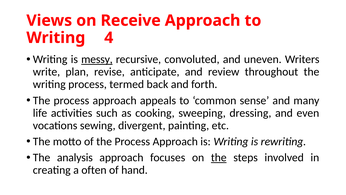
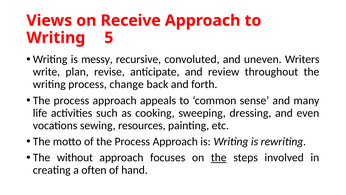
4: 4 -> 5 (109, 38)
messy underline: present -> none (97, 59)
termed: termed -> change (127, 84)
divergent: divergent -> resources (142, 125)
analysis: analysis -> without (75, 157)
